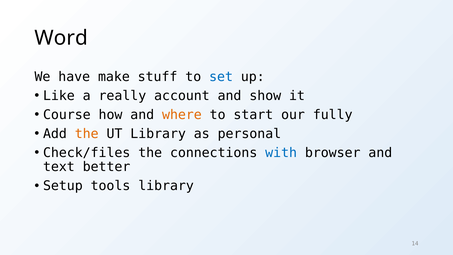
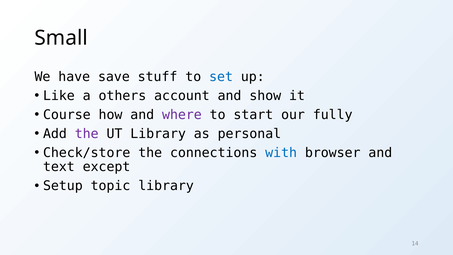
Word: Word -> Small (61, 38)
make: make -> save (114, 77)
really: really -> others (122, 96)
where colour: orange -> purple (182, 115)
the colour: orange -> purple (87, 134)
Check/files: Check/files -> Check/store (87, 153)
better: better -> except (107, 167)
tools: tools -> topic (110, 186)
